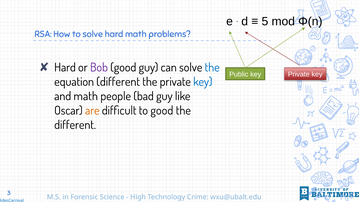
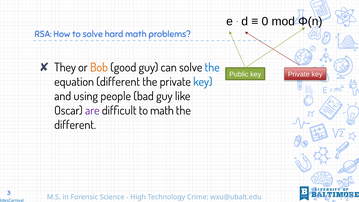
5: 5 -> 0 (265, 21)
Hard: Hard -> They (65, 67)
Bob colour: purple -> orange (99, 67)
and math: math -> using (86, 96)
are colour: orange -> purple (92, 111)
to good: good -> math (162, 111)
